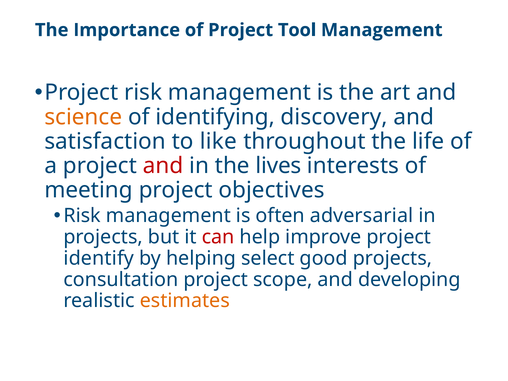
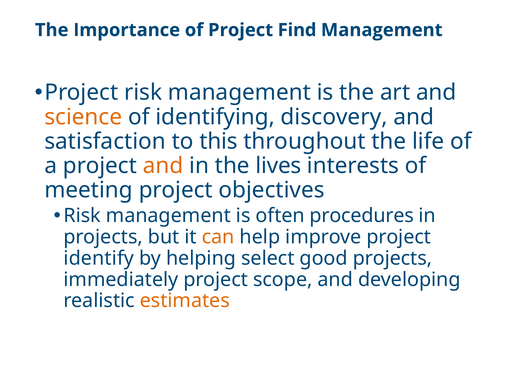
Tool: Tool -> Find (297, 30)
like: like -> this (219, 141)
and colour: red -> orange (163, 166)
adversarial: adversarial -> procedures (362, 216)
can colour: red -> orange (218, 237)
consultation: consultation -> immediately (121, 279)
